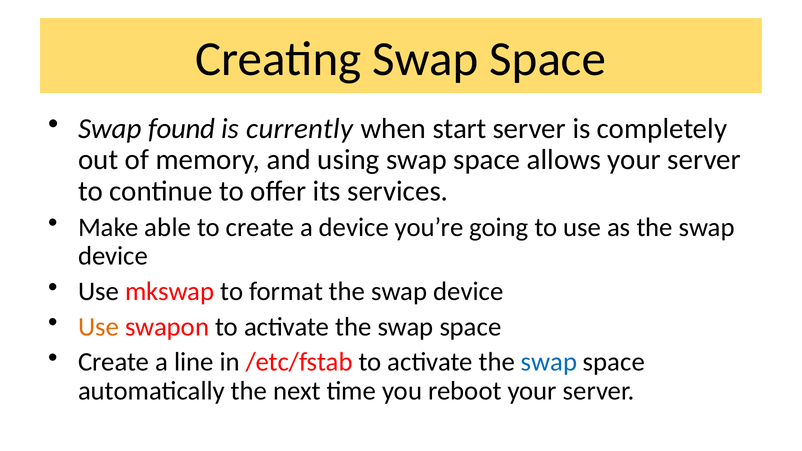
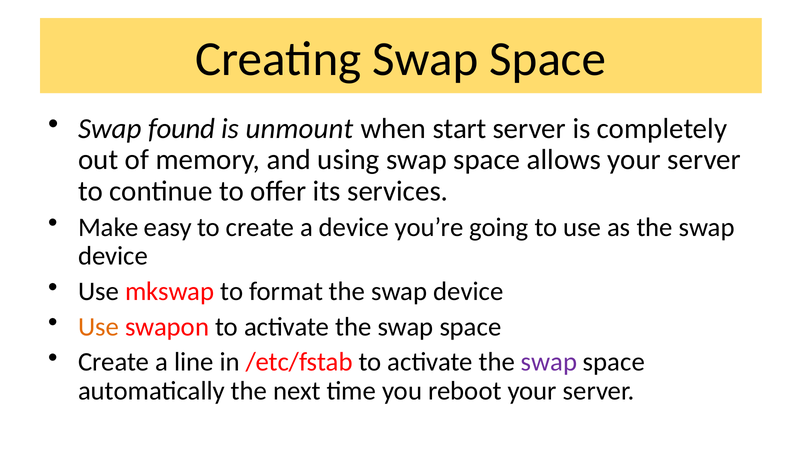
currently: currently -> unmount (300, 129)
able: able -> easy (168, 227)
swap colour: blue -> purple (549, 362)
